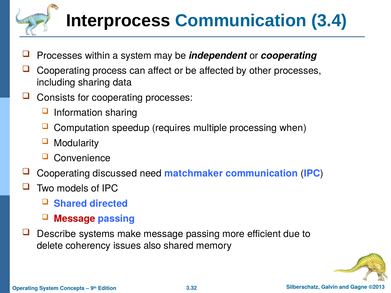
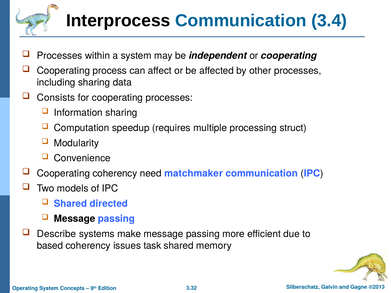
when: when -> struct (293, 128)
Cooperating discussed: discussed -> coherency (115, 173)
Message colour: red -> black (75, 219)
delete: delete -> based (50, 246)
also: also -> task (152, 246)
